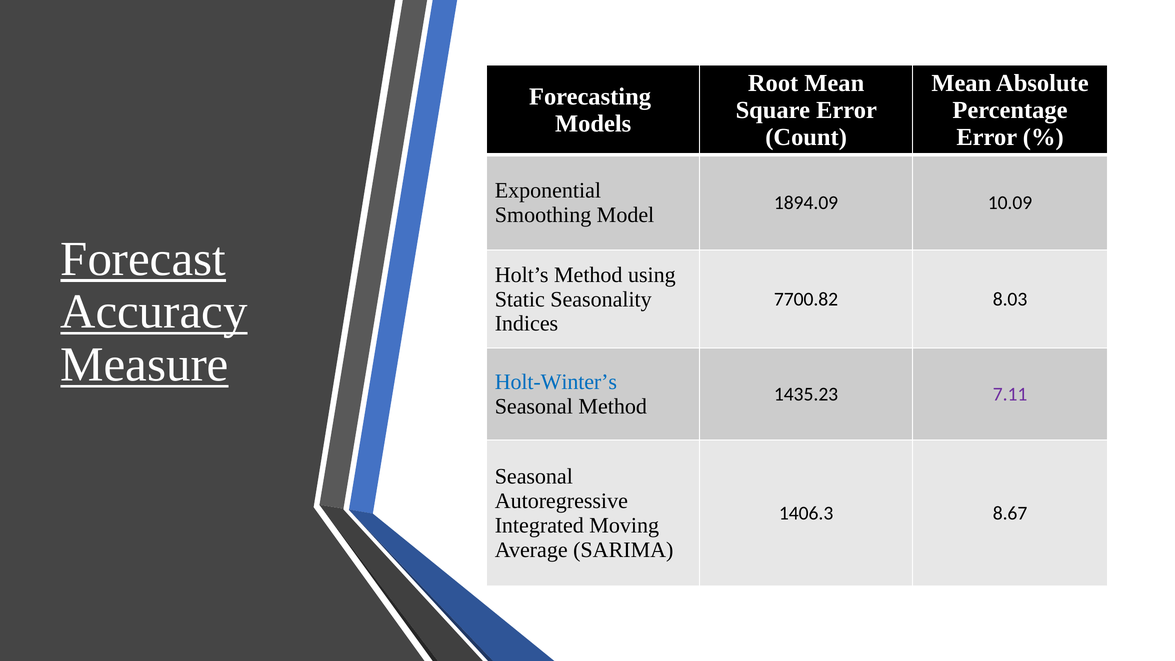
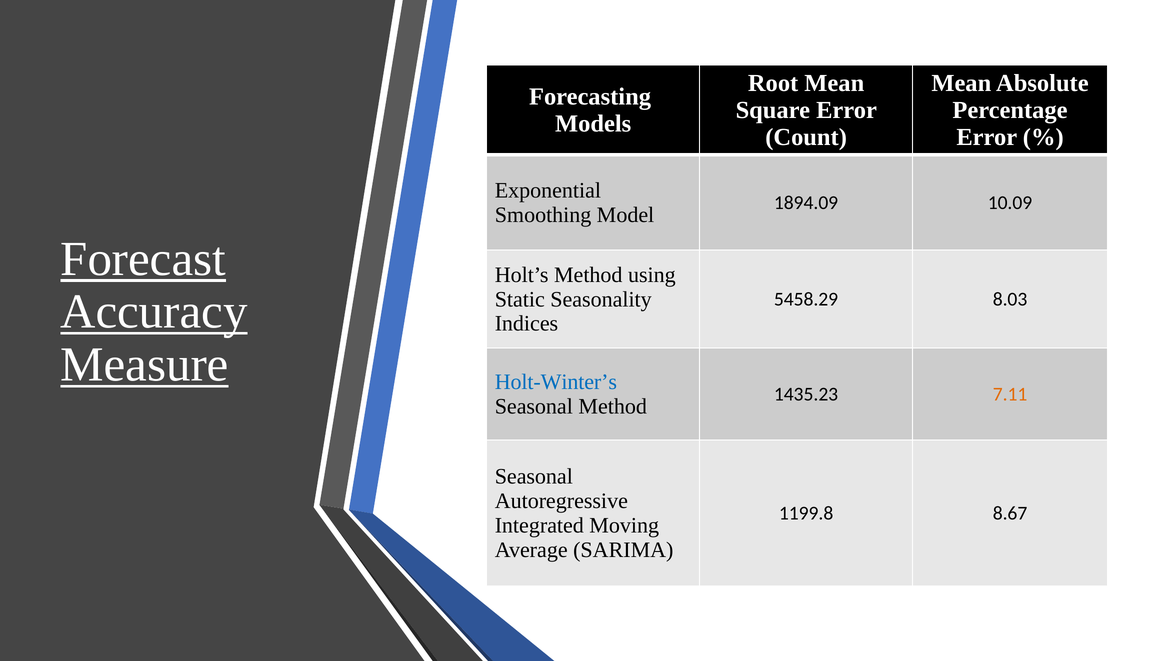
7700.82: 7700.82 -> 5458.29 (806, 299)
7.11 colour: purple -> orange (1010, 394)
1406.3: 1406.3 -> 1199.8 (806, 513)
